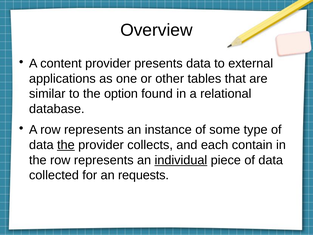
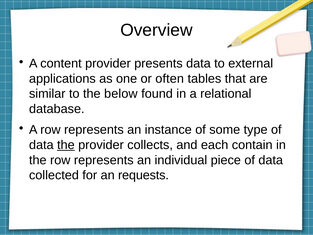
other: other -> often (170, 79)
option: option -> below (121, 94)
individual underline: present -> none (181, 160)
